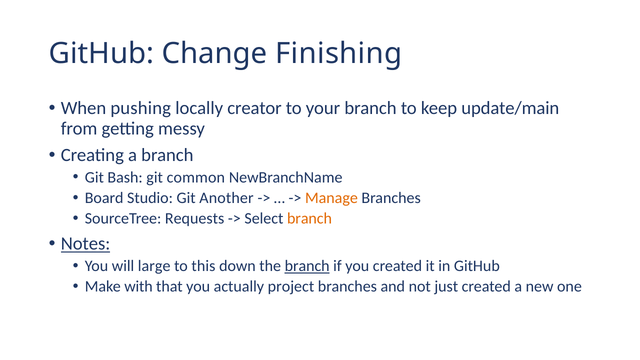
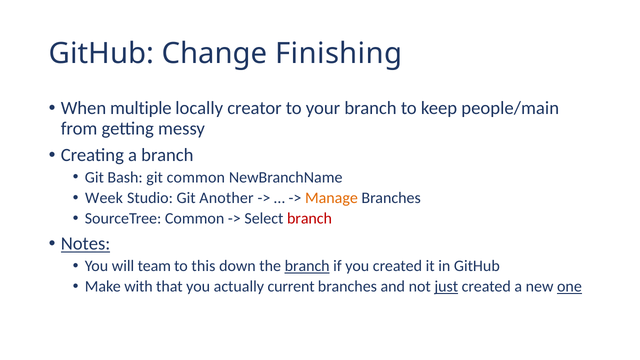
pushing: pushing -> multiple (141, 108)
update/main: update/main -> people/main (510, 108)
Board: Board -> Week (104, 198)
SourceTree Requests: Requests -> Common (195, 218)
branch colour: orange -> red (309, 218)
large: large -> team (154, 266)
project: project -> current (291, 286)
just underline: none -> present (446, 286)
one underline: none -> present (569, 286)
